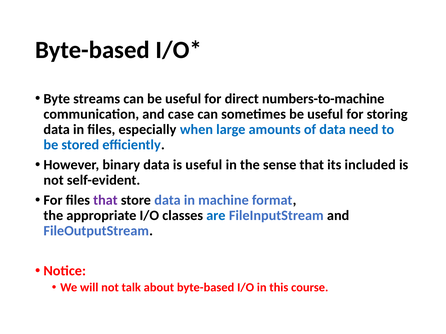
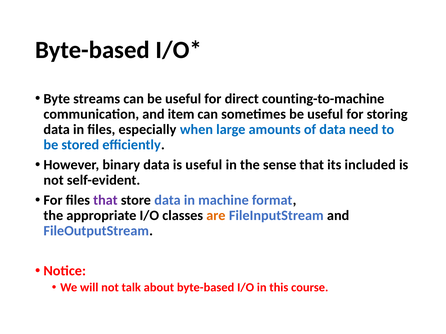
numbers-to-machine: numbers-to-machine -> counting-to-machine (323, 99)
case: case -> item (181, 114)
are colour: blue -> orange (216, 216)
